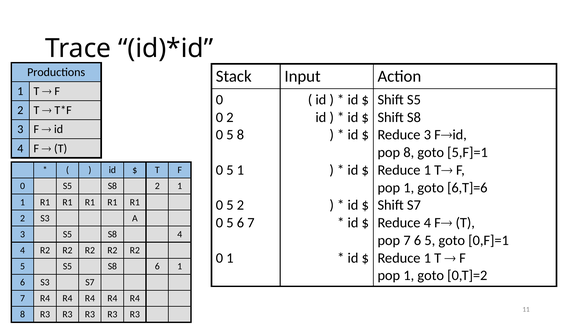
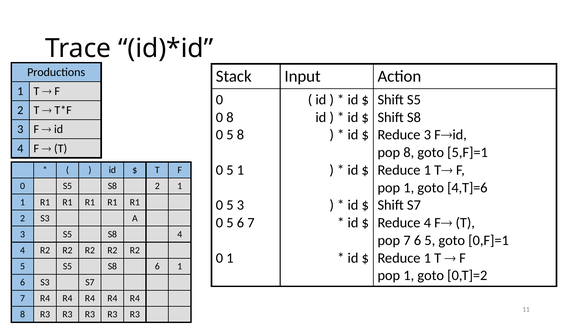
0 2: 2 -> 8 (230, 117)
6,T]=6: 6,T]=6 -> 4,T]=6 (467, 187)
5 2: 2 -> 3 (240, 205)
